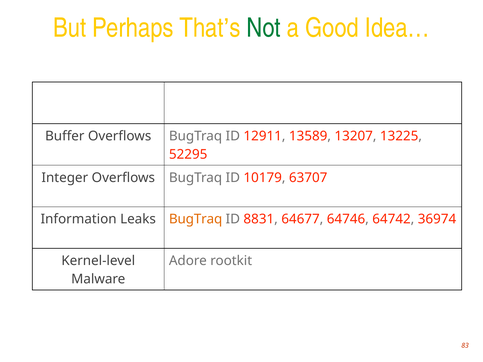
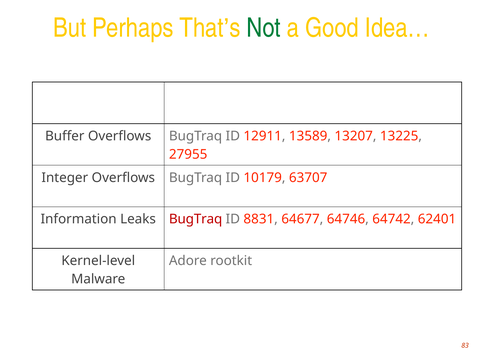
52295: 52295 -> 27955 (188, 154)
BugTraq colour: orange -> red (196, 219)
36974: 36974 -> 62401 (437, 219)
